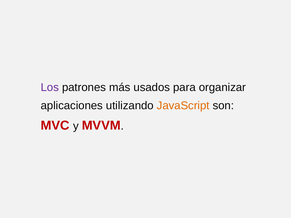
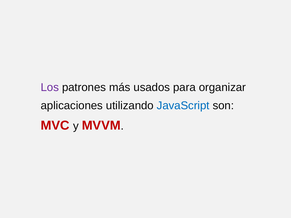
JavaScript colour: orange -> blue (183, 106)
